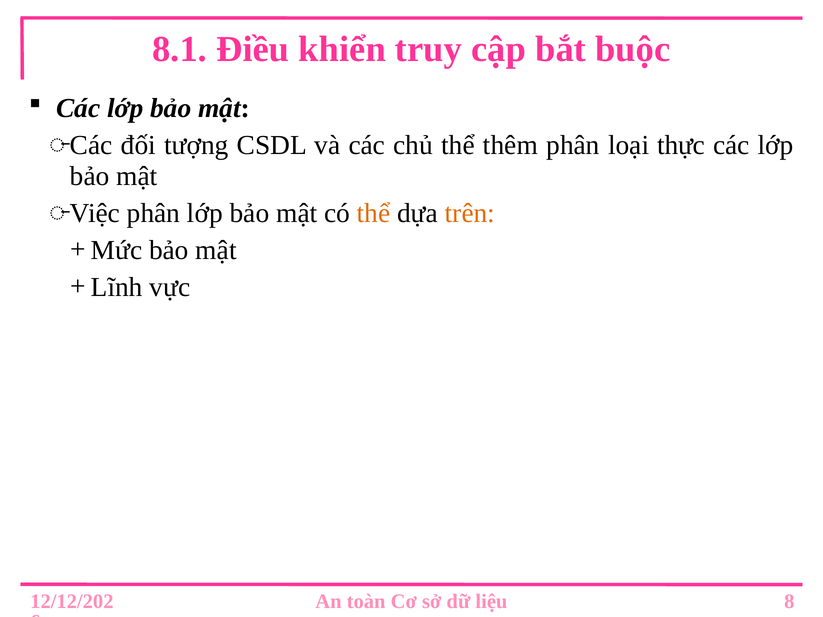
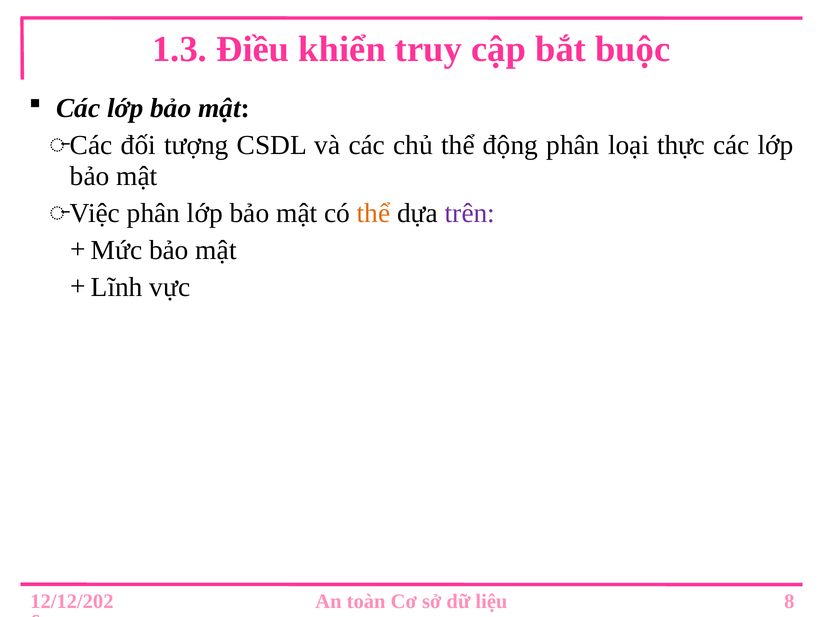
8.1: 8.1 -> 1.3 (180, 49)
thêm: thêm -> động (511, 145)
trên colour: orange -> purple (470, 213)
